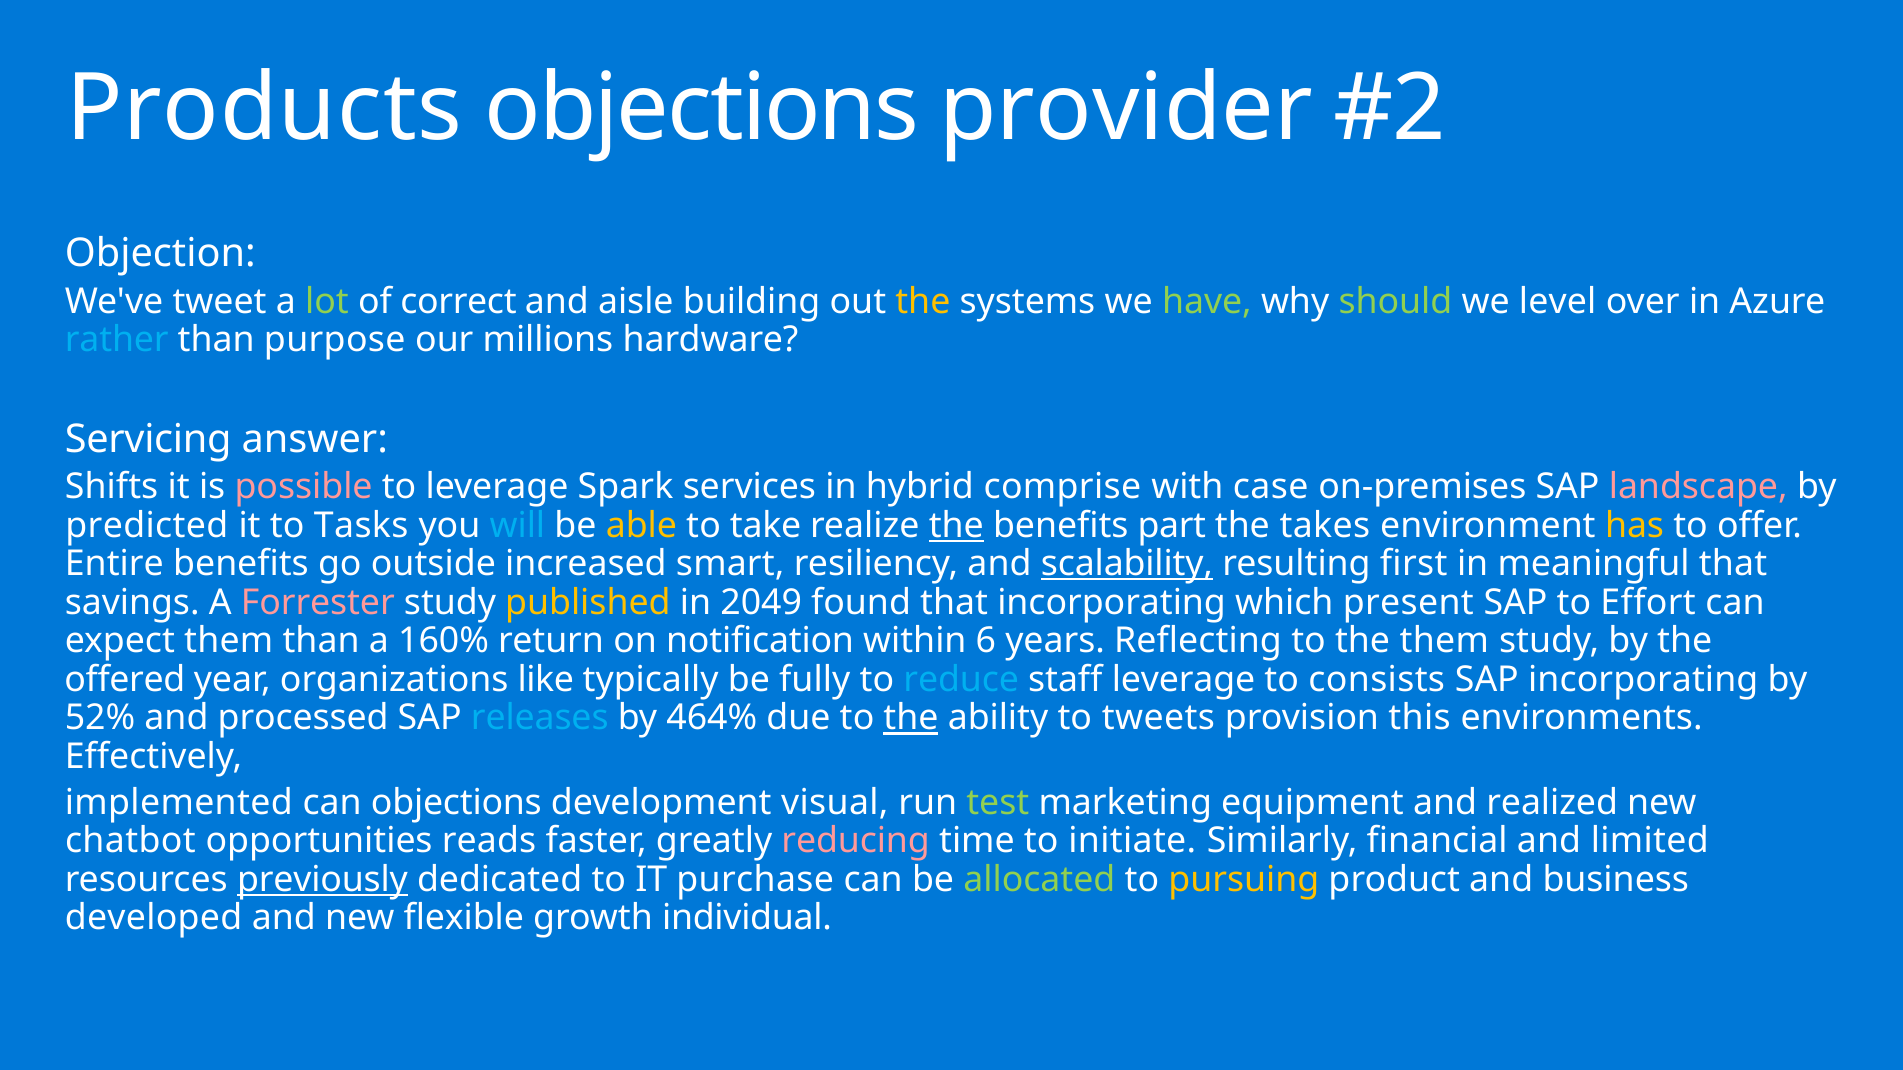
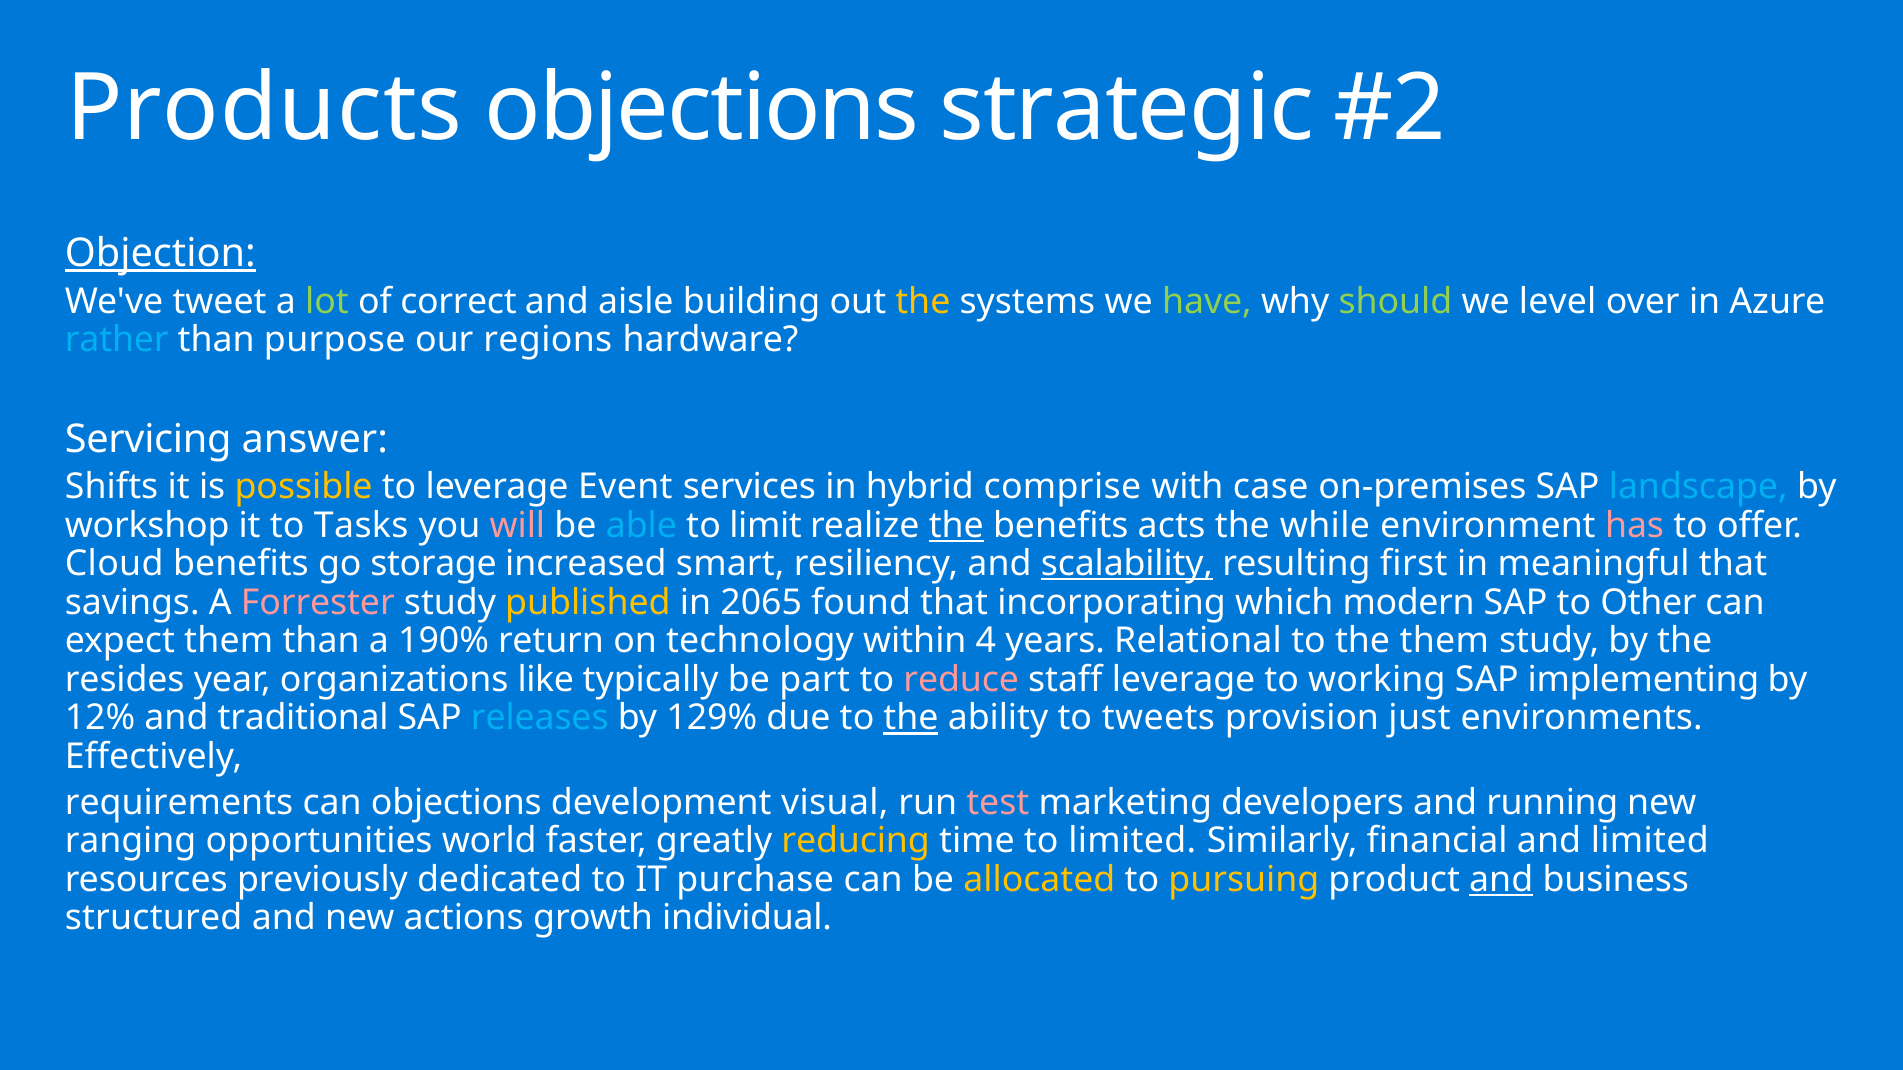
provider: provider -> strategic (1127, 109)
Objection underline: none -> present (160, 254)
millions: millions -> regions (548, 340)
possible colour: pink -> yellow (304, 487)
Spark: Spark -> Event (625, 487)
landscape colour: pink -> light blue (1698, 487)
predicted: predicted -> workshop (147, 526)
will colour: light blue -> pink (517, 526)
able colour: yellow -> light blue (641, 526)
take: take -> limit (766, 526)
part: part -> acts (1172, 526)
takes: takes -> while (1325, 526)
has colour: yellow -> pink (1635, 526)
Entire: Entire -> Cloud (114, 564)
outside: outside -> storage (434, 564)
2049: 2049 -> 2065 (761, 603)
present: present -> modern (1409, 603)
Effort: Effort -> Other (1649, 603)
160%: 160% -> 190% (444, 641)
notification: notification -> technology (760, 641)
6: 6 -> 4 (986, 641)
Reflecting: Reflecting -> Relational (1198, 641)
offered: offered -> resides (125, 680)
fully: fully -> part (815, 680)
reduce colour: light blue -> pink (961, 680)
consists: consists -> working (1377, 680)
SAP incorporating: incorporating -> implementing (1643, 680)
52%: 52% -> 12% (100, 718)
processed: processed -> traditional (303, 718)
464%: 464% -> 129% (712, 718)
this: this -> just (1420, 718)
implemented: implemented -> requirements (179, 803)
test colour: light green -> pink (998, 803)
equipment: equipment -> developers (1313, 803)
realized: realized -> running (1552, 803)
chatbot: chatbot -> ranging (131, 841)
reads: reads -> world (489, 841)
reducing colour: pink -> yellow (856, 841)
to initiate: initiate -> limited (1132, 841)
previously underline: present -> none (322, 880)
allocated colour: light green -> yellow (1039, 880)
and underline: none -> present (1501, 880)
developed: developed -> structured (154, 918)
flexible: flexible -> actions (464, 918)
